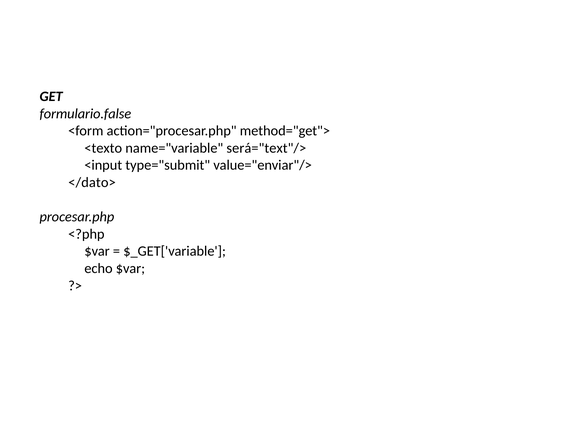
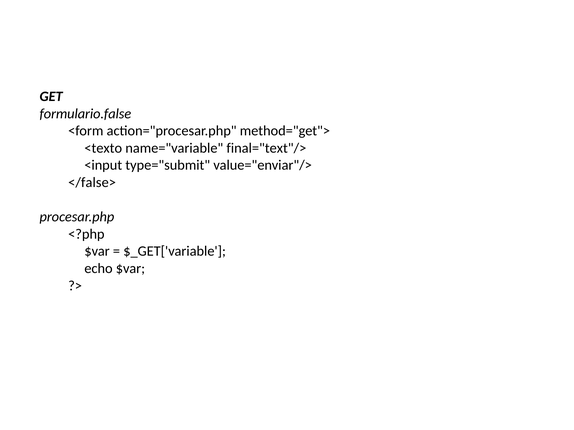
será="text"/>: será="text"/> -> final="text"/> (266, 148)
</dato>: </dato> -> </false> (92, 183)
